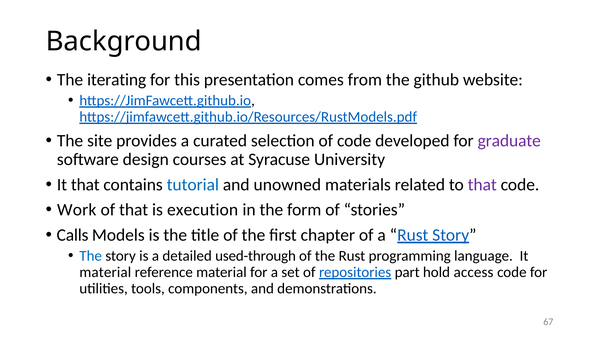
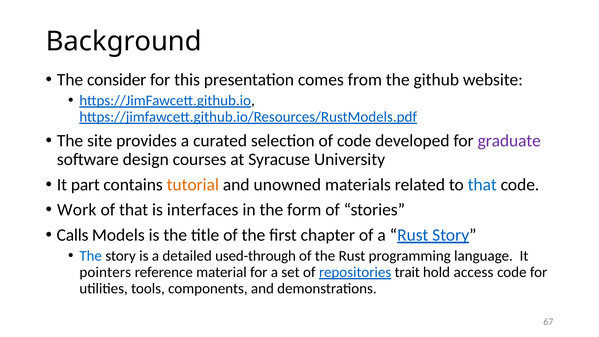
iterating: iterating -> consider (117, 80)
It that: that -> part (85, 185)
tutorial colour: blue -> orange (193, 185)
that colour: purple -> blue (482, 185)
execution: execution -> interfaces (203, 210)
material: material -> pointers (105, 272)
part: part -> trait (407, 272)
